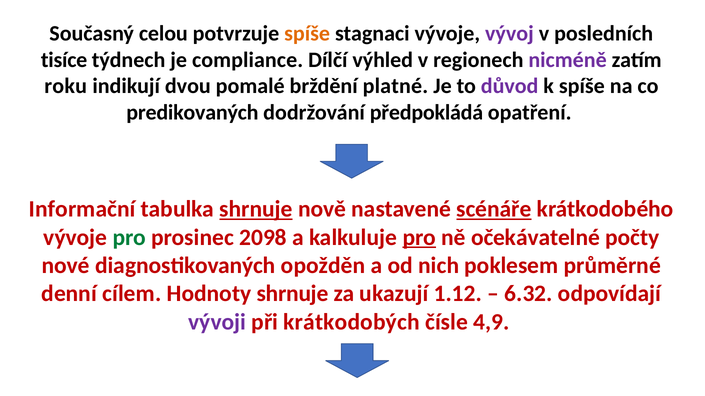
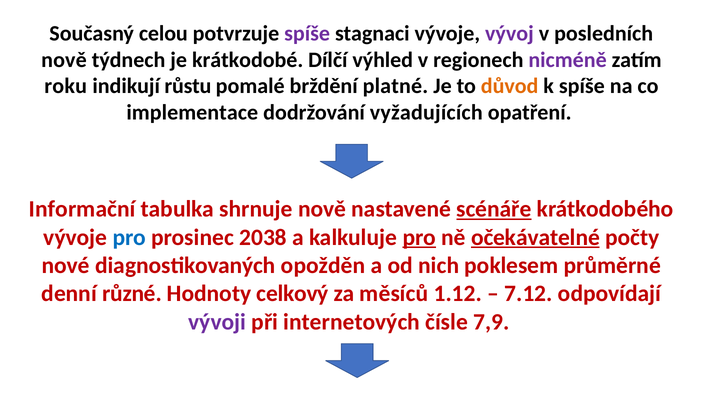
spíše colour: orange -> purple (307, 33)
tisíce: tisíce -> nově (64, 60)
compliance: compliance -> krátkodobé (248, 60)
dvou: dvou -> růstu (188, 86)
důvod colour: purple -> orange (510, 86)
predikovaných: predikovaných -> implementace (192, 113)
předpokládá: předpokládá -> vyžadujících (426, 113)
shrnuje underline: present -> none (256, 209)
pro colour: green -> blue (129, 238)
2098: 2098 -> 2038 (263, 238)
očekávatelné underline: none -> present (535, 238)
cílem: cílem -> různé (132, 294)
Hodnoty shrnuje: shrnuje -> celkový (293, 294)
ukazují: ukazují -> měsíců (394, 294)
6.32: 6.32 -> 7.12 (528, 294)
krátkodobých: krátkodobých -> internetových (352, 322)
4,9: 4,9 -> 7,9 (491, 322)
